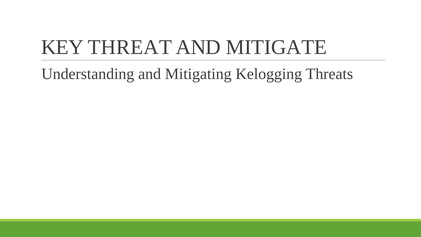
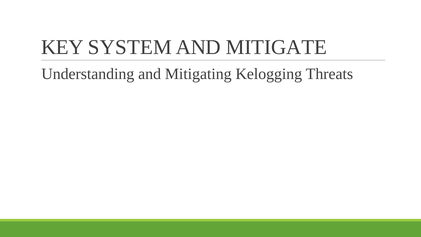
THREAT: THREAT -> SYSTEM (130, 47)
